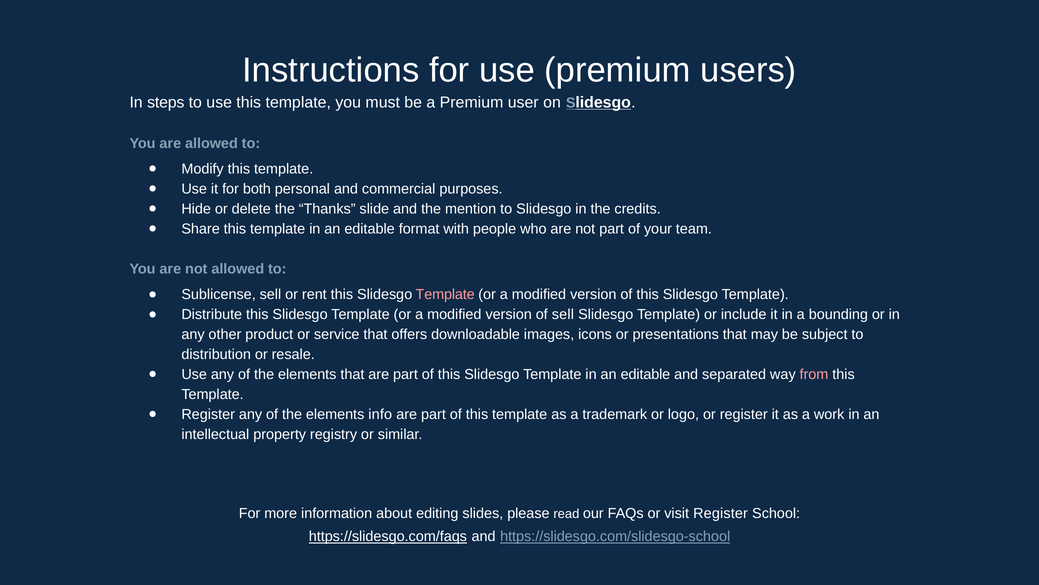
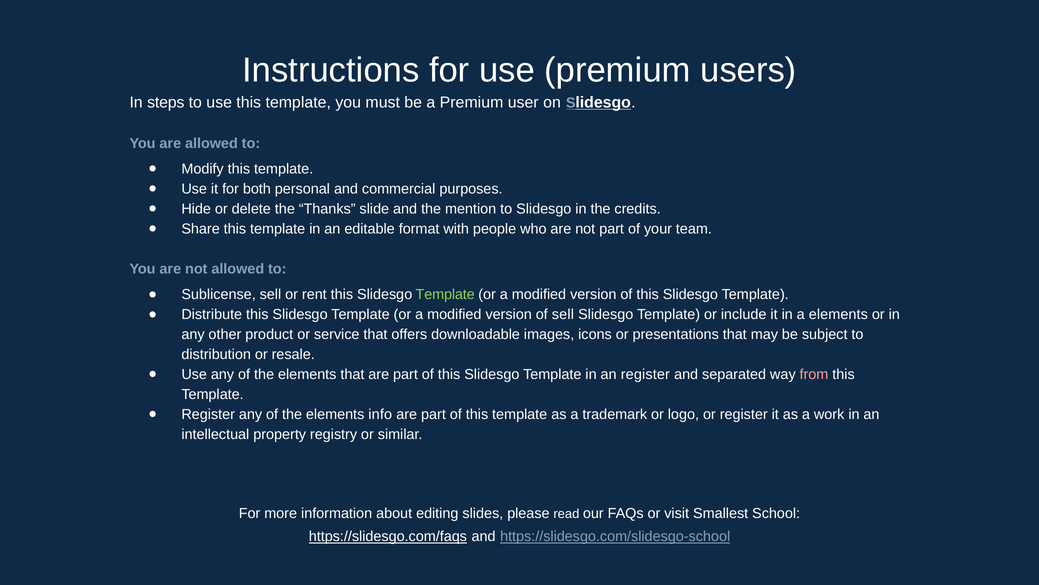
Template colour: pink -> light green (445, 294)
a bounding: bounding -> elements (838, 314)
editable: editable -> register (645, 374)
visit Register: Register -> Smallest (721, 513)
